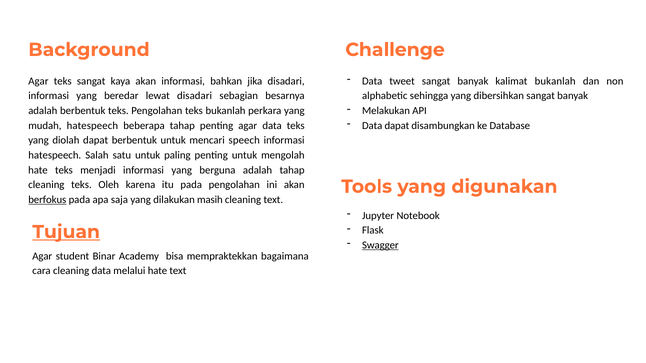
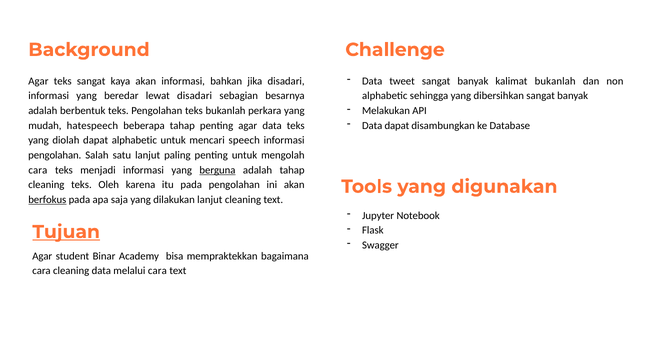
dapat berbentuk: berbentuk -> alphabetic (134, 141)
hatespeech: hatespeech -> pengolahan (55, 155)
satu untuk: untuk -> lanjut (148, 155)
hate: hate -> cara (38, 170)
berguna underline: none -> present (217, 170)
dilakukan masih: masih -> lanjut (210, 200)
Swagger underline: present -> none (380, 245)
melalui hate: hate -> cara (157, 271)
